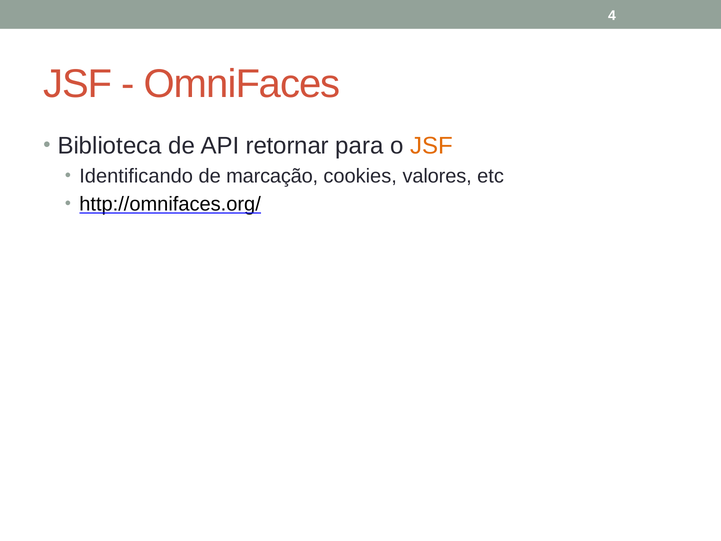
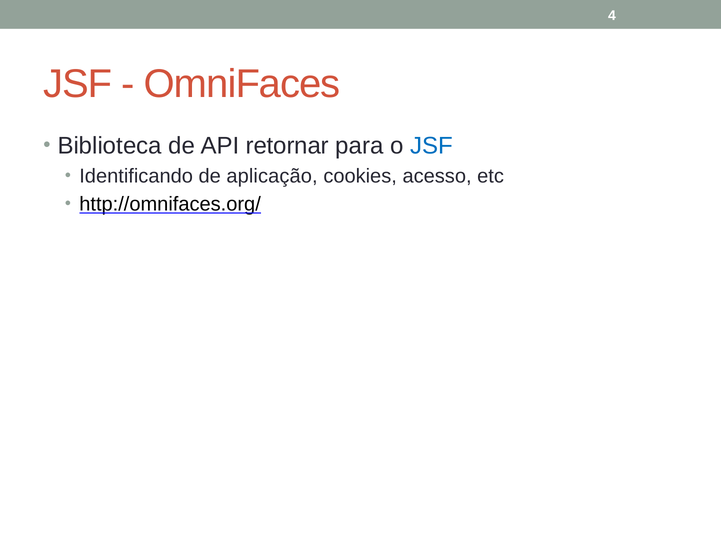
JSF colour: orange -> blue (432, 146)
marcação: marcação -> aplicação (272, 176)
valores: valores -> acesso (437, 176)
